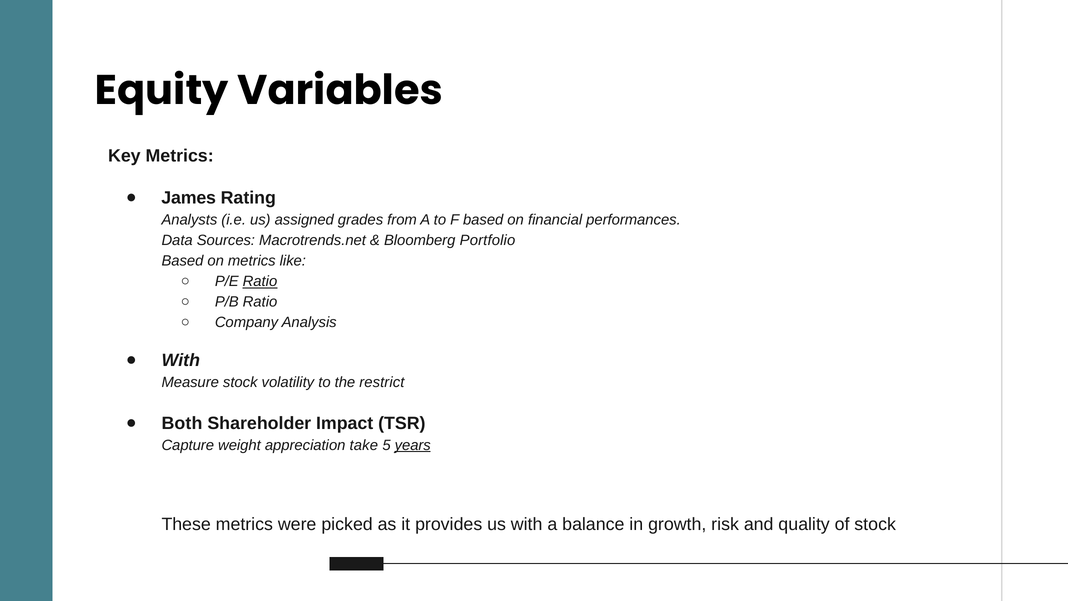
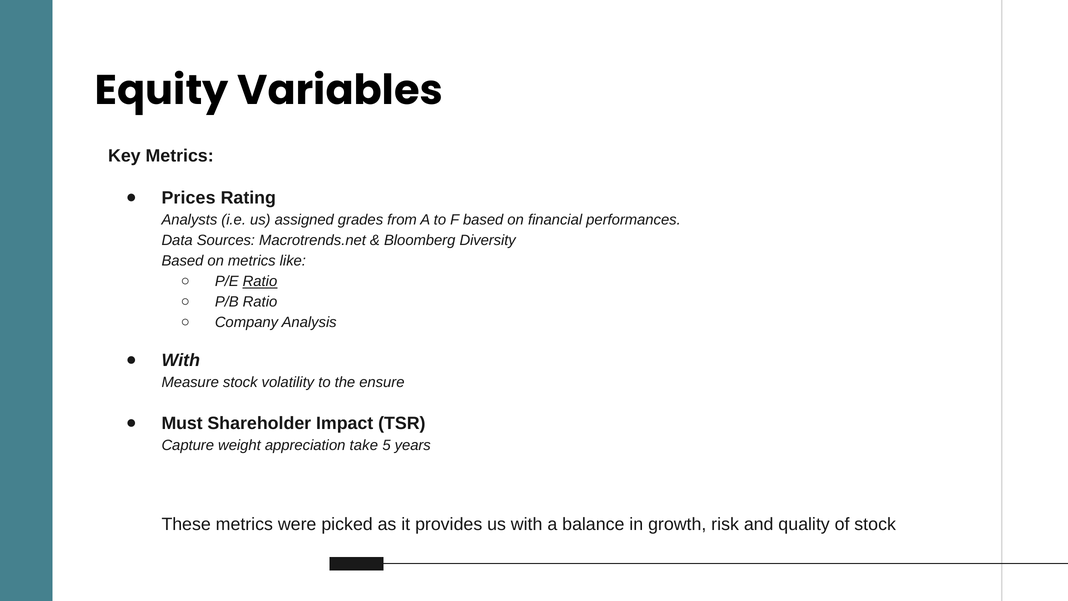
James: James -> Prices (189, 198)
Portfolio: Portfolio -> Diversity (488, 240)
restrict: restrict -> ensure (382, 382)
Both: Both -> Must (182, 423)
years underline: present -> none (413, 445)
